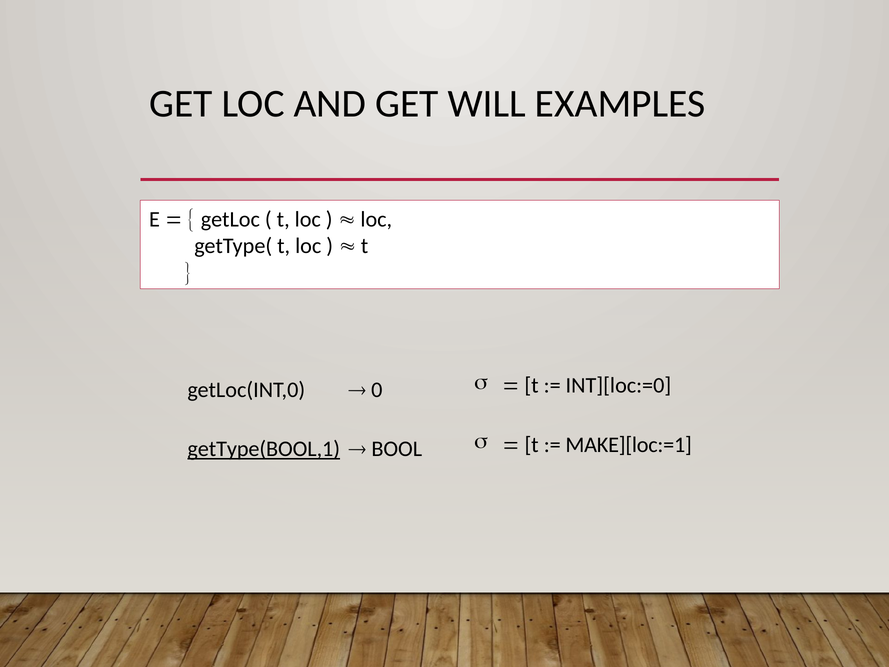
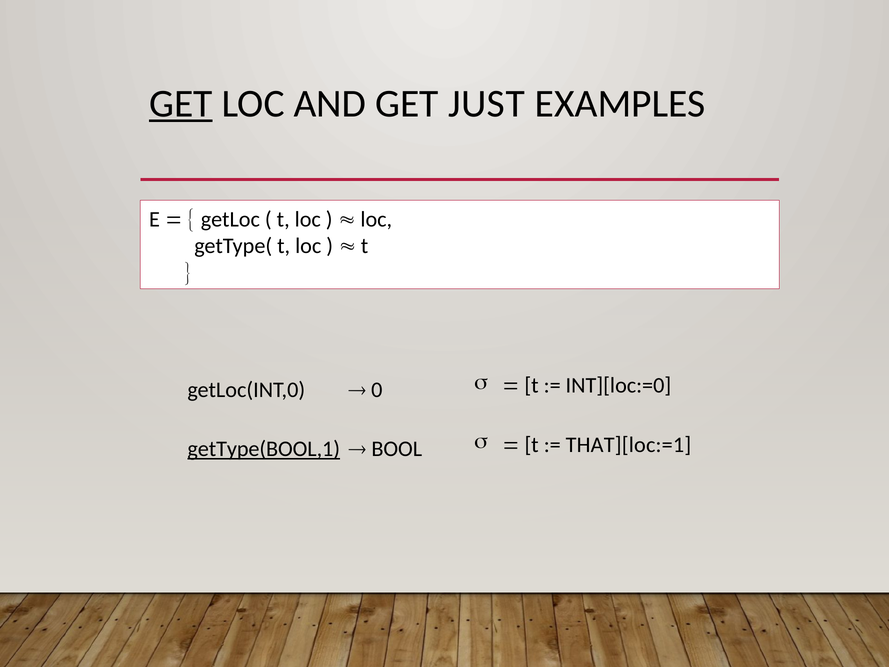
GET underline: none -> present (181, 104)
WILL: WILL -> JUST (487, 104)
MAKE][loc:=1: MAKE][loc:=1 -> THAT][loc:=1 (628, 445)
